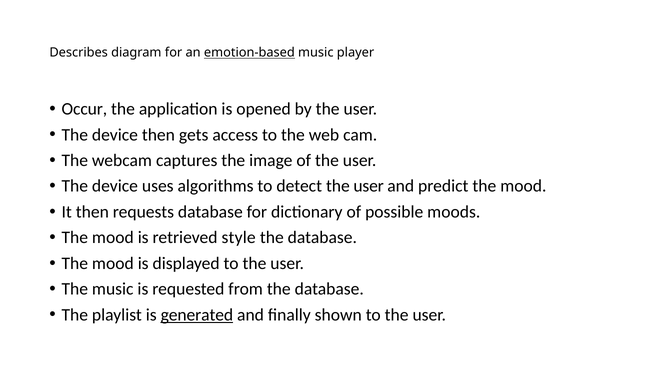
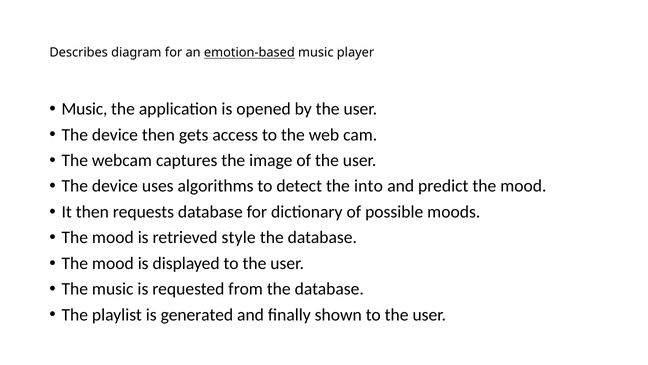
Occur: Occur -> Music (84, 109)
detect the user: user -> into (368, 186)
generated underline: present -> none (197, 314)
